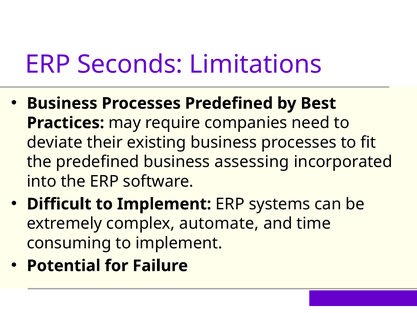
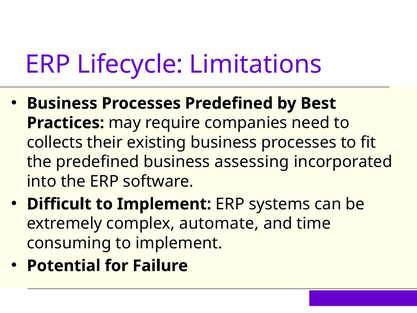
Seconds: Seconds -> Lifecycle (130, 64)
deviate: deviate -> collects (55, 142)
